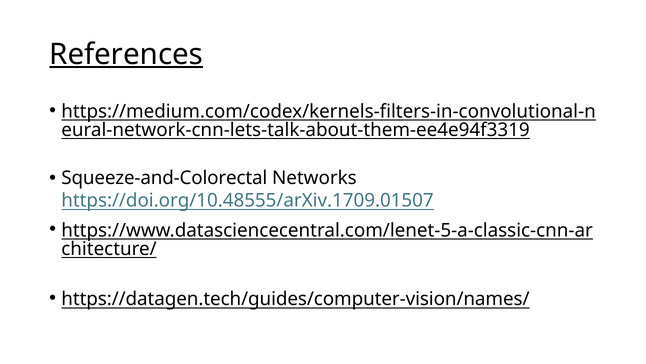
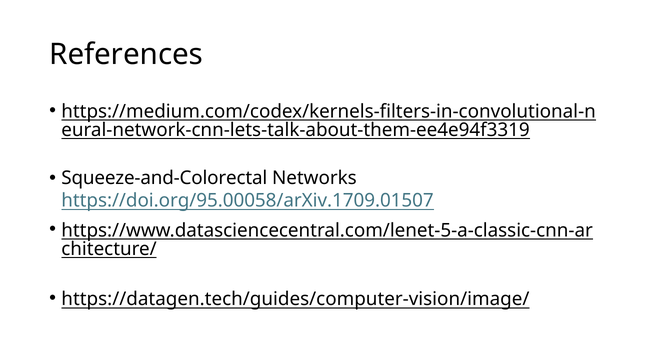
References underline: present -> none (126, 54)
https://doi.org/10.48555/arXiv.1709.01507: https://doi.org/10.48555/arXiv.1709.01507 -> https://doi.org/95.00058/arXiv.1709.01507 (248, 200)
https://datagen.tech/guides/computer-vision/names/: https://datagen.tech/guides/computer-vision/names/ -> https://datagen.tech/guides/computer-vision/image/ (295, 299)
